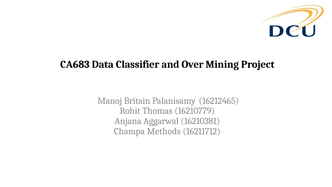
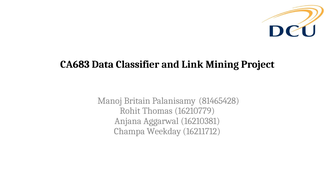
Over: Over -> Link (192, 64)
16212465: 16212465 -> 81465428 (219, 101)
Methods: Methods -> Weekday (164, 131)
